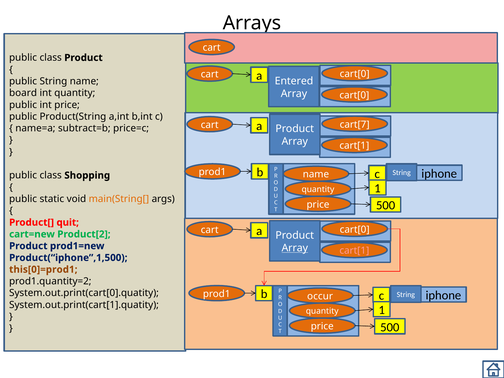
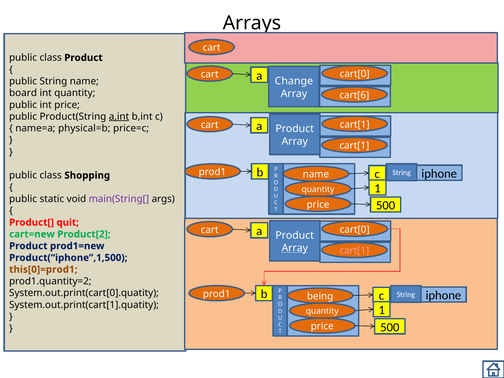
Entered: Entered -> Change (294, 81)
cart[0: cart[0 -> cart[6 (354, 95)
a,int underline: none -> present (119, 117)
a cart[7: cart[7 -> cart[1 (355, 124)
subtract=b: subtract=b -> physical=b (84, 128)
main(String[ colour: orange -> purple (119, 199)
occur: occur -> being (320, 296)
